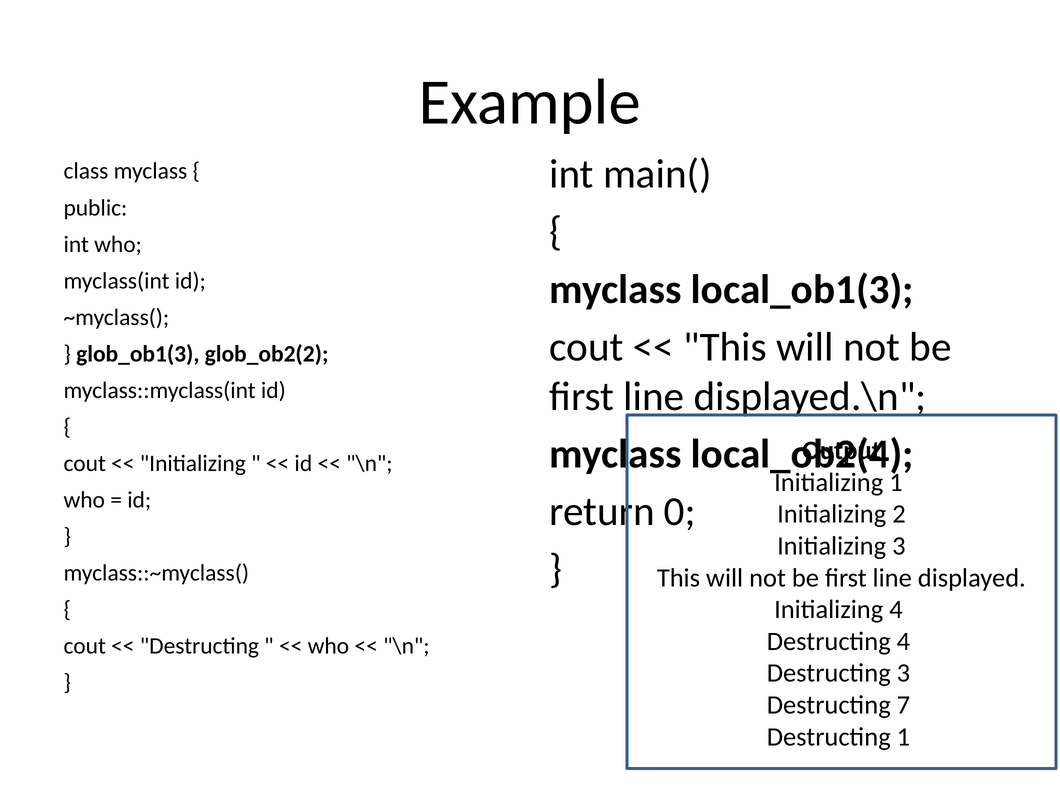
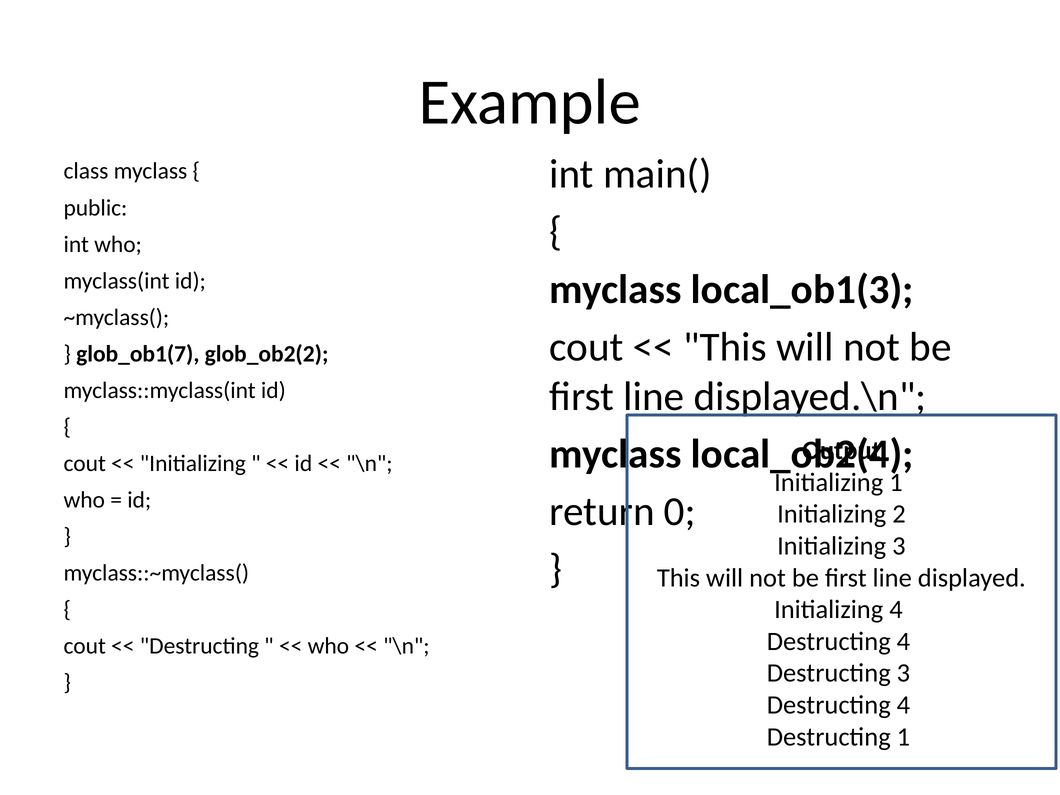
glob_ob1(3: glob_ob1(3 -> glob_ob1(7 (138, 354)
7: 7 -> 4 (903, 705)
